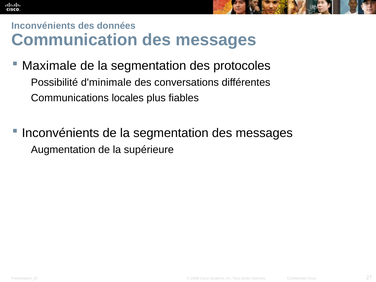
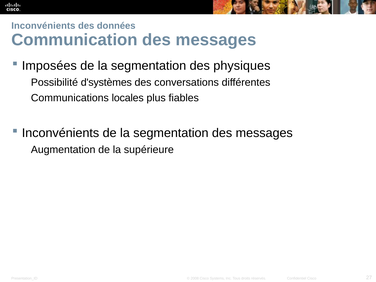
Maximale: Maximale -> Imposées (49, 66)
protocoles: protocoles -> physiques (242, 66)
d'minimale: d'minimale -> d'systèmes (106, 82)
